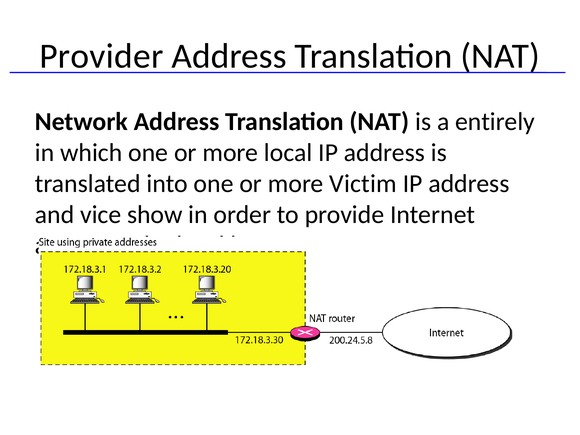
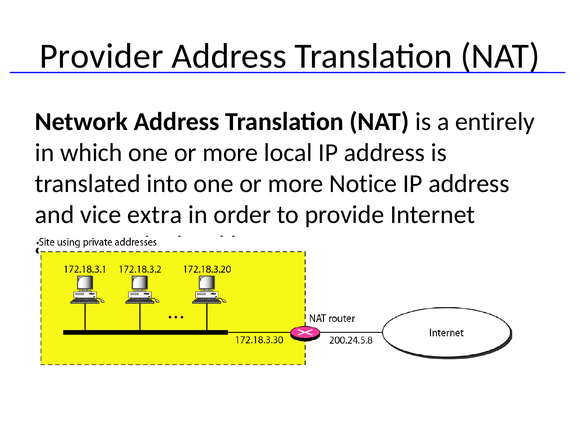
Victim: Victim -> Notice (363, 184)
show: show -> extra (155, 214)
